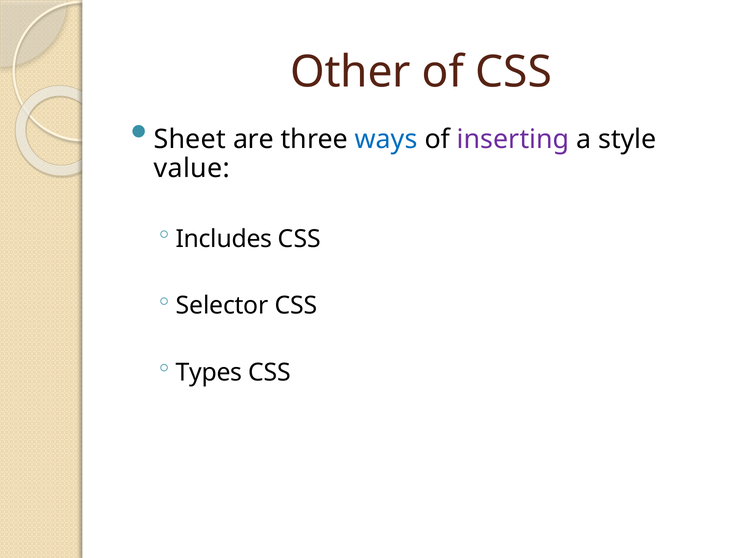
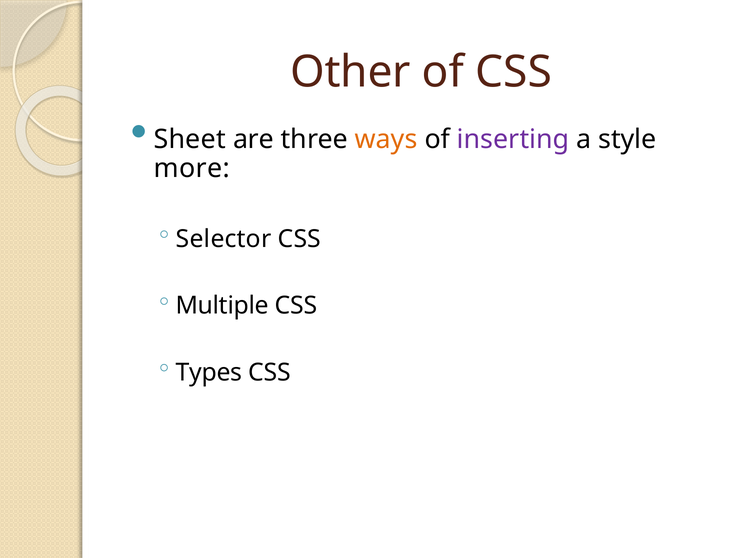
ways colour: blue -> orange (386, 139)
value: value -> more (192, 168)
Includes: Includes -> Selector (224, 239)
Selector: Selector -> Multiple (222, 305)
